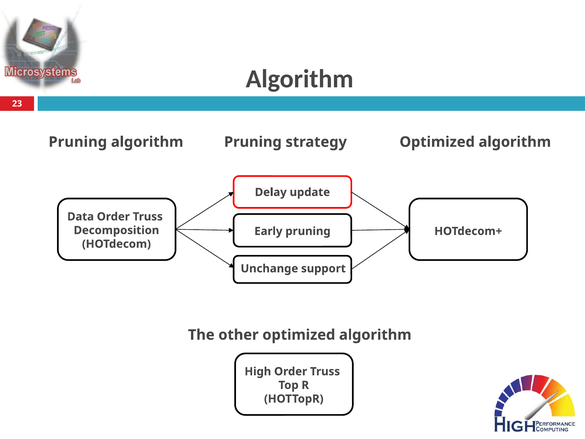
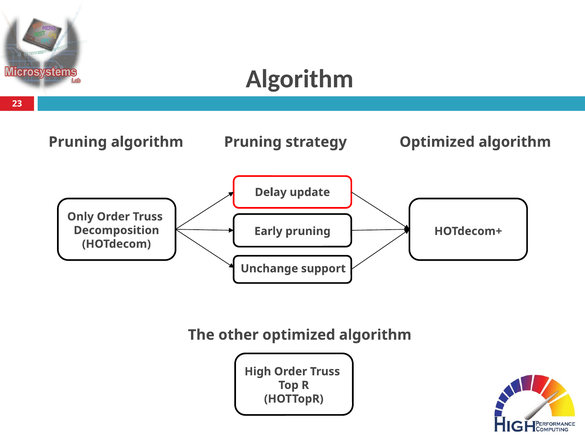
Data: Data -> Only (80, 217)
